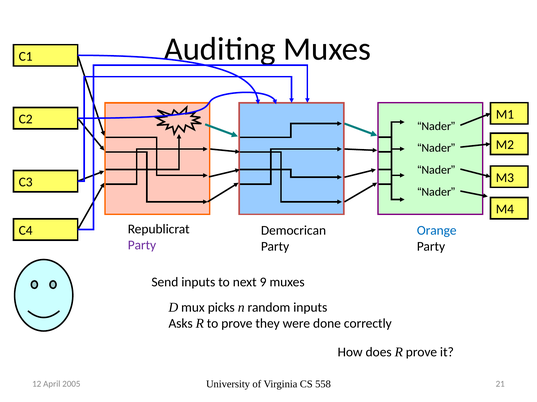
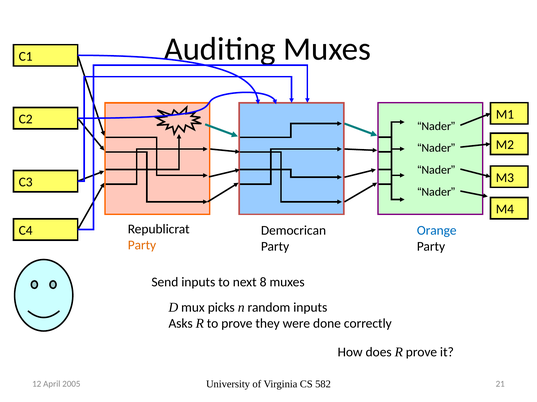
Party colour: purple -> orange (142, 246)
9: 9 -> 8 (263, 282)
558: 558 -> 582 (323, 385)
